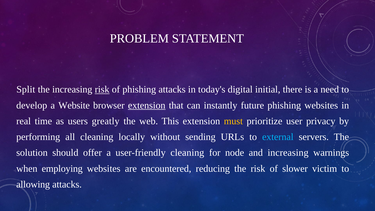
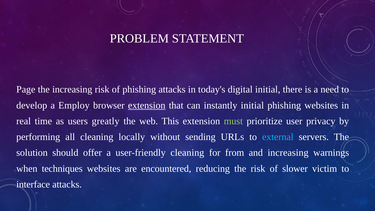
Split: Split -> Page (26, 89)
risk underline: present -> none (102, 89)
Website: Website -> Employ (74, 105)
instantly future: future -> initial (252, 105)
must colour: yellow -> light green (233, 121)
node: node -> from (235, 153)
employing: employing -> techniques (62, 169)
allowing: allowing -> interface (33, 184)
